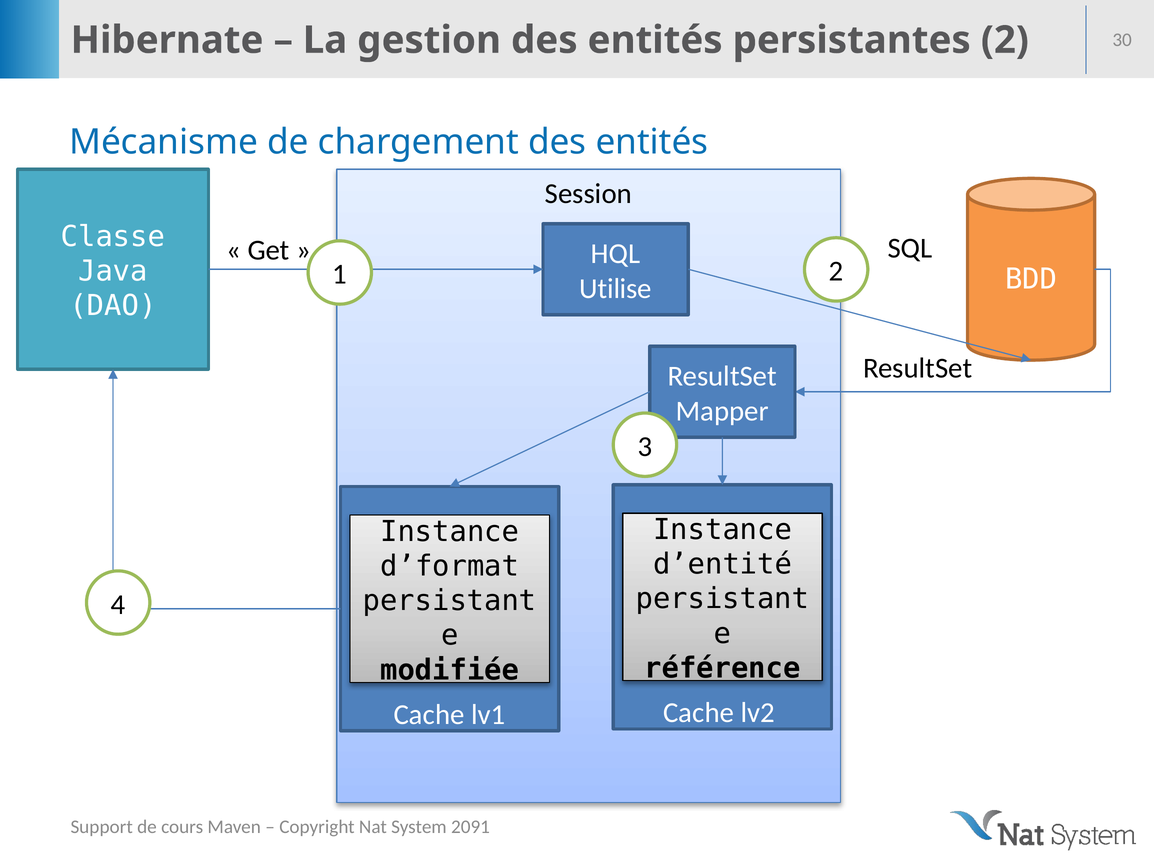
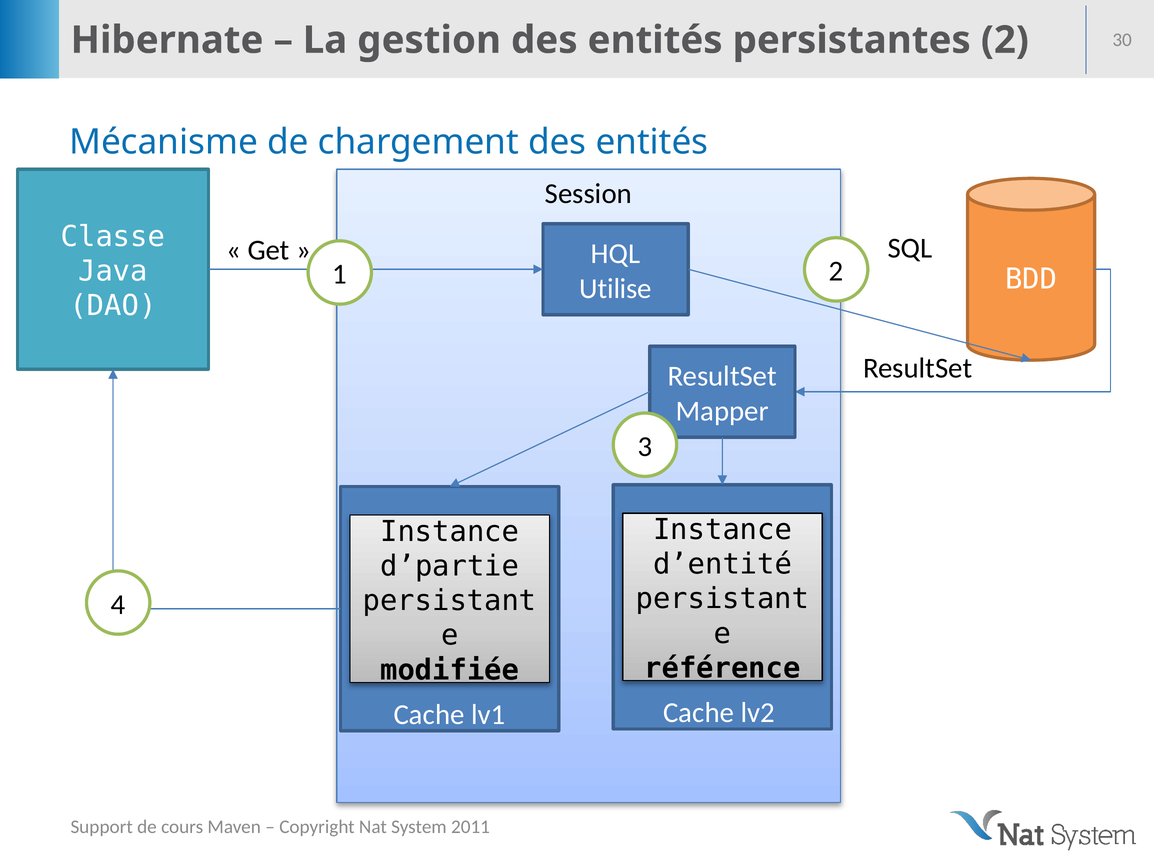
d’format: d’format -> d’partie (450, 566)
2091: 2091 -> 2011 (471, 826)
